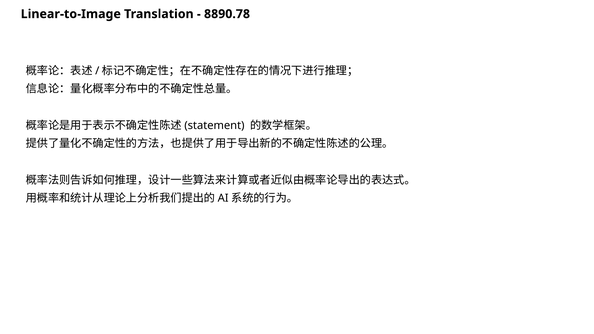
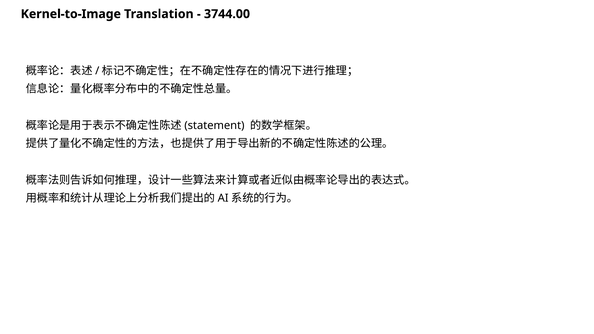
Linear-to-Image: Linear-to-Image -> Kernel-to-Image (71, 14)
8890.78: 8890.78 -> 3744.00 (227, 14)
